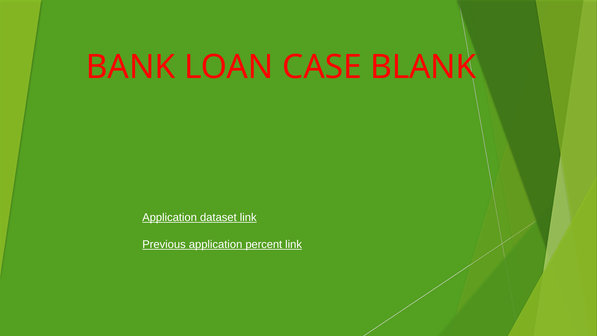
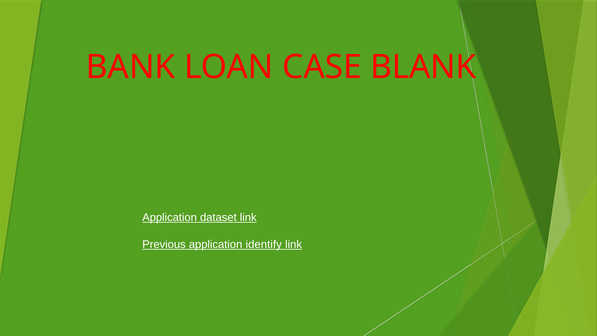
percent: percent -> identify (264, 244)
